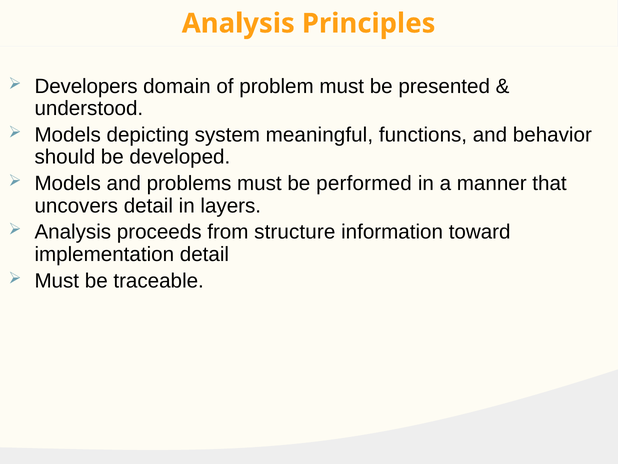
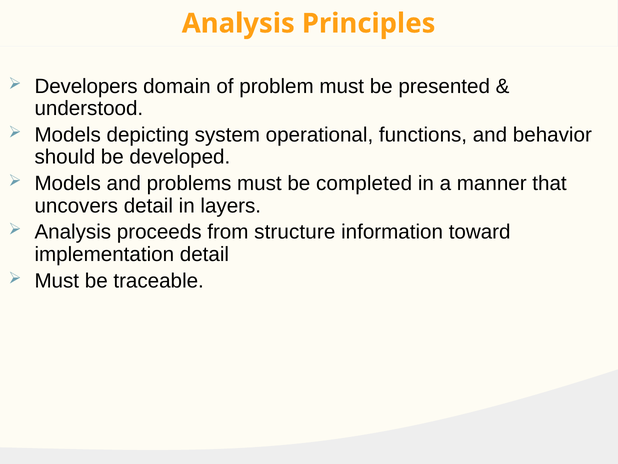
meaningful: meaningful -> operational (319, 135)
performed: performed -> completed (364, 183)
